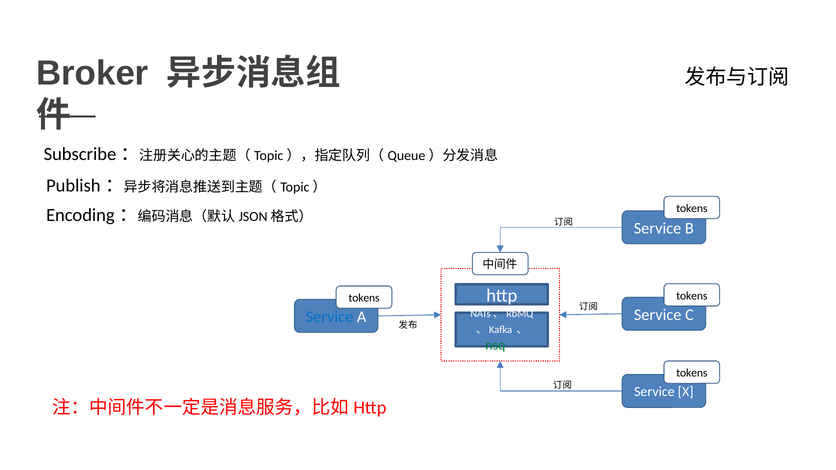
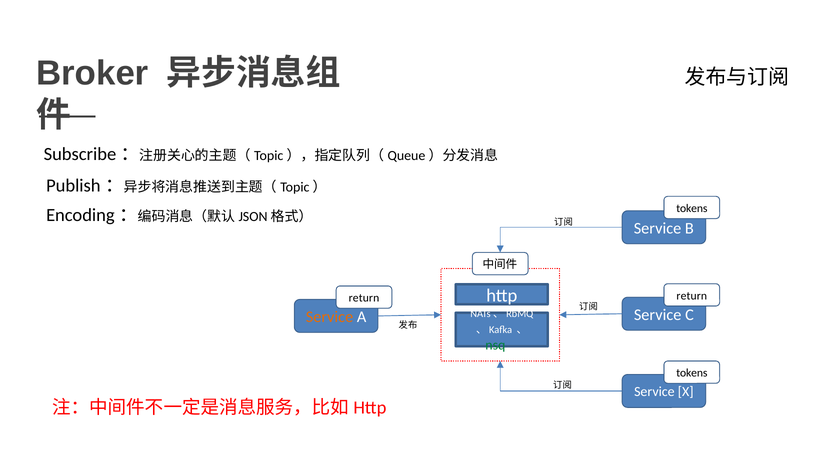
tokens: tokens -> return (692, 296)
tokens: tokens -> return (364, 298)
Service colour: blue -> orange (330, 317)
